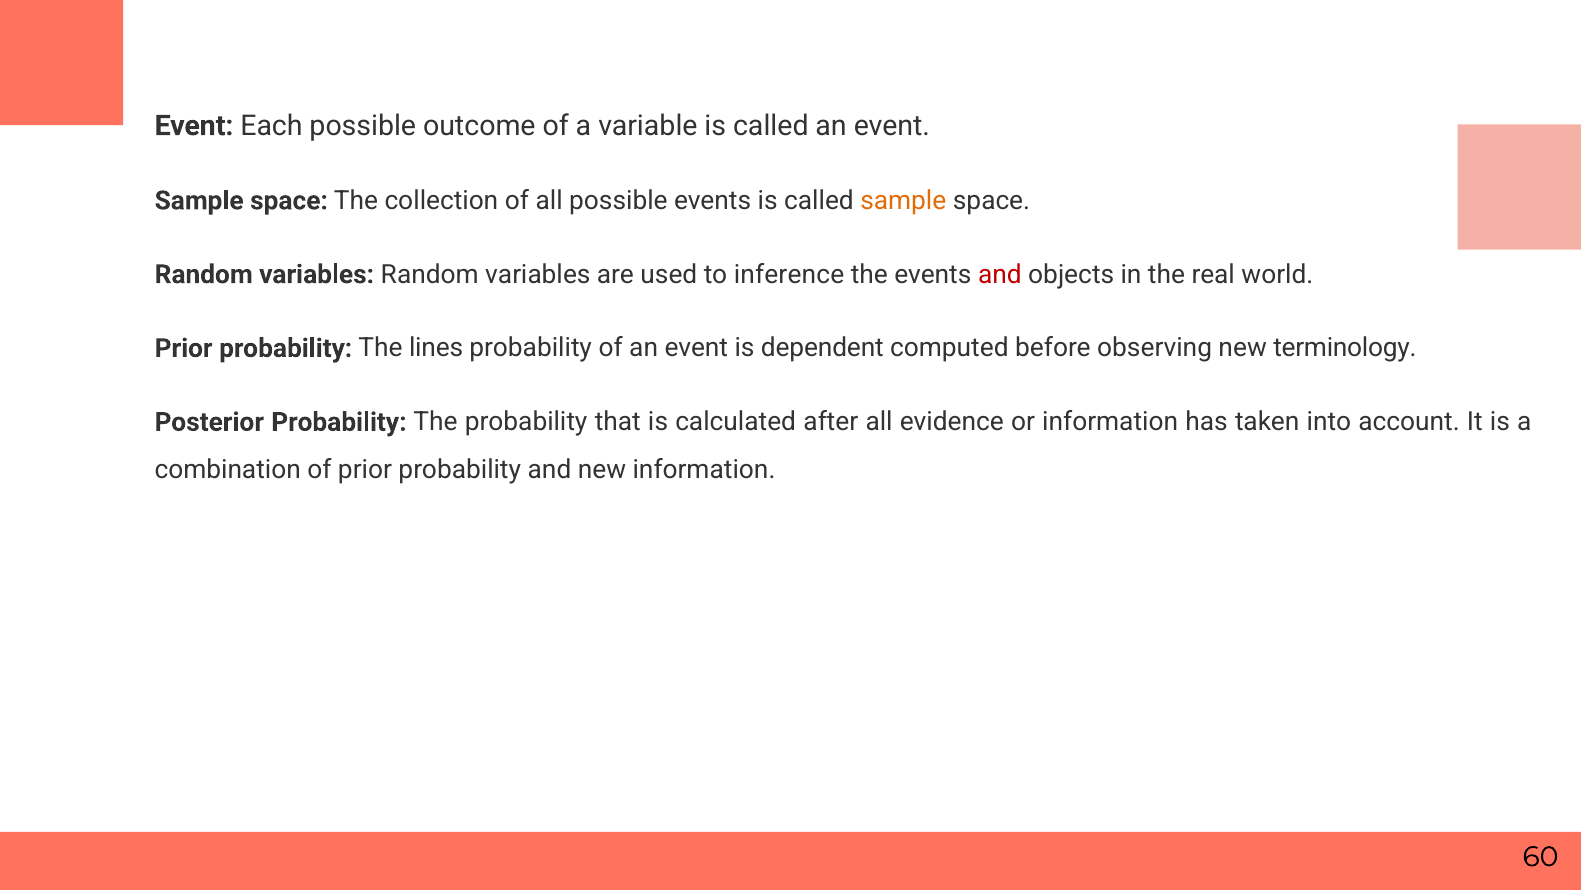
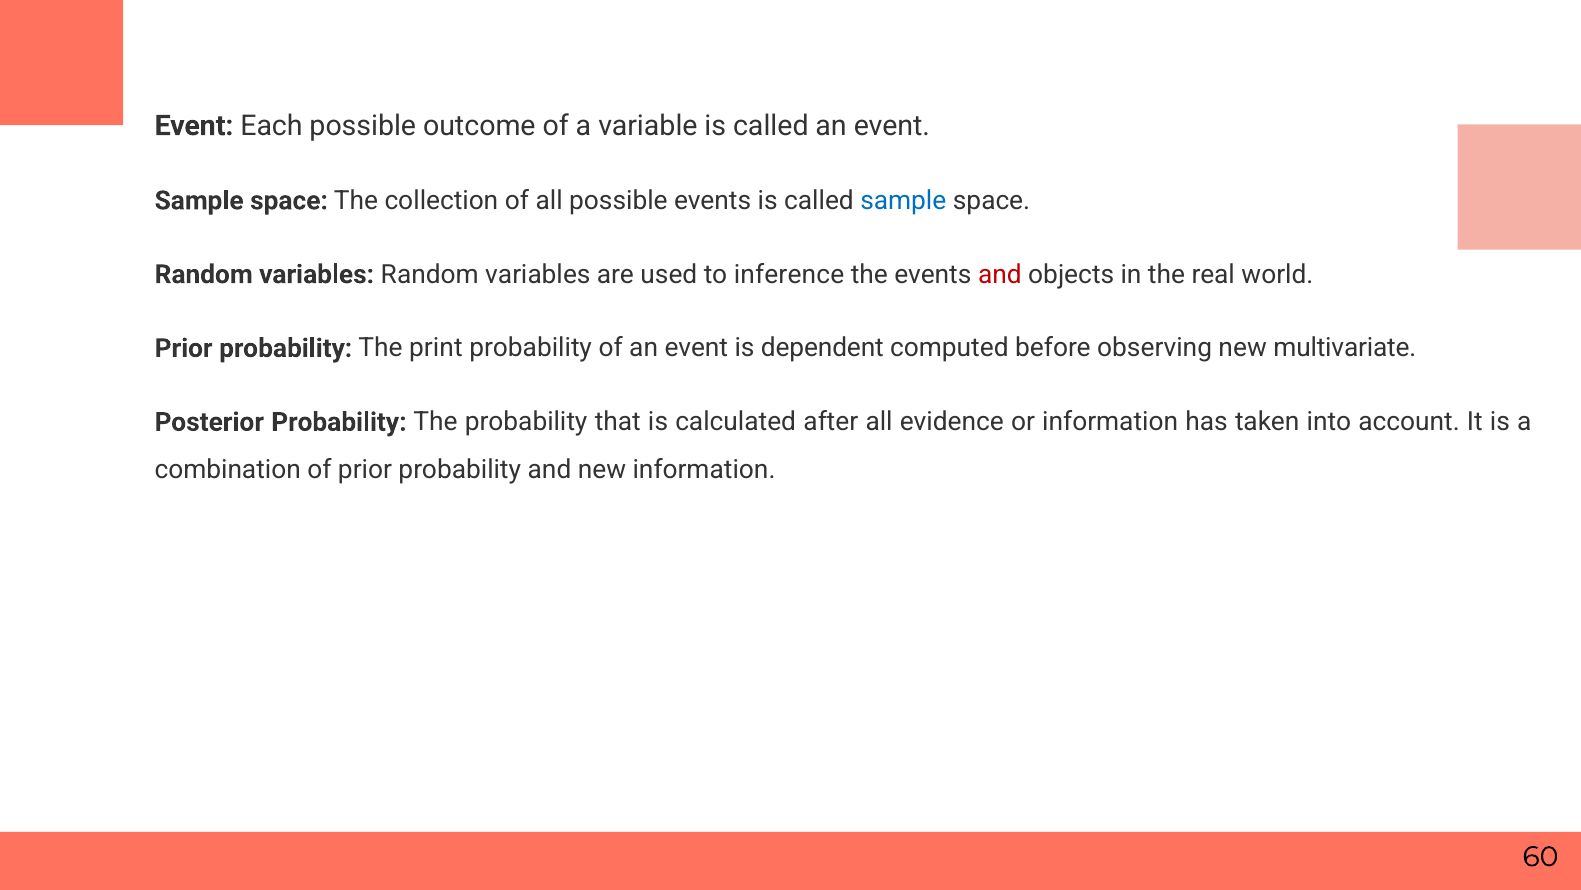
sample colour: orange -> blue (903, 201)
lines: lines -> print (436, 348)
terminology: terminology -> multivariate (1345, 348)
